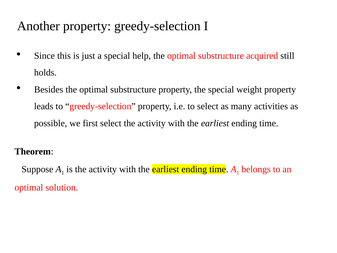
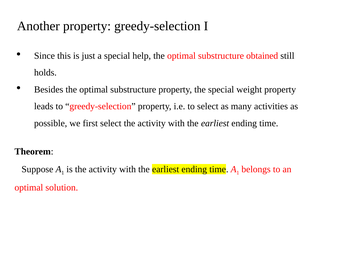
acquired: acquired -> obtained (262, 56)
